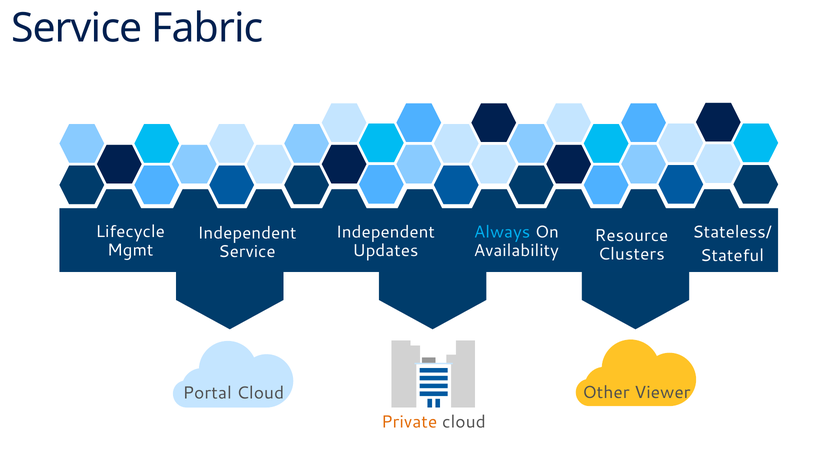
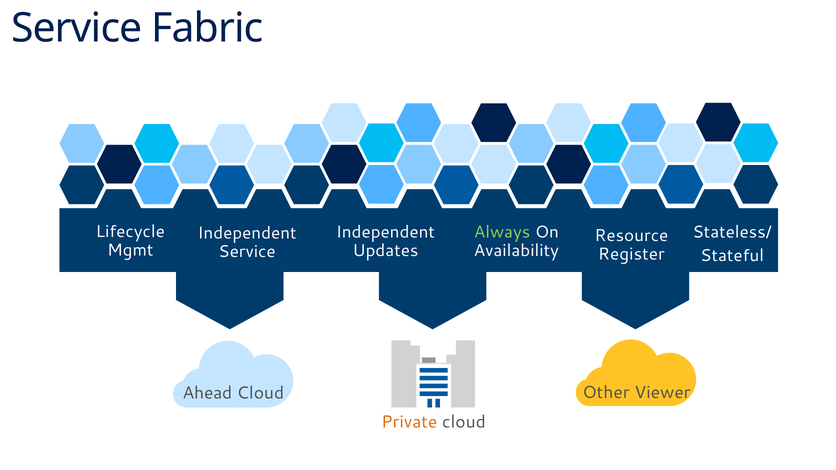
Always colour: light blue -> light green (502, 232)
Clusters: Clusters -> Register (631, 254)
Portal: Portal -> Ahead (207, 393)
